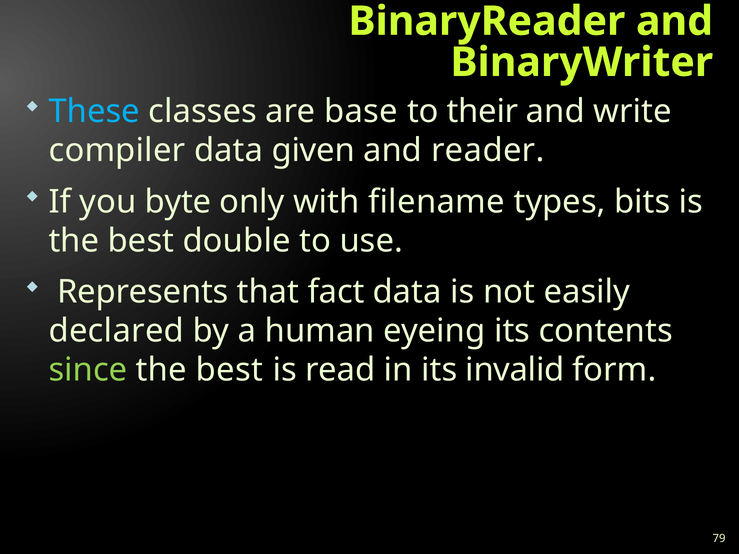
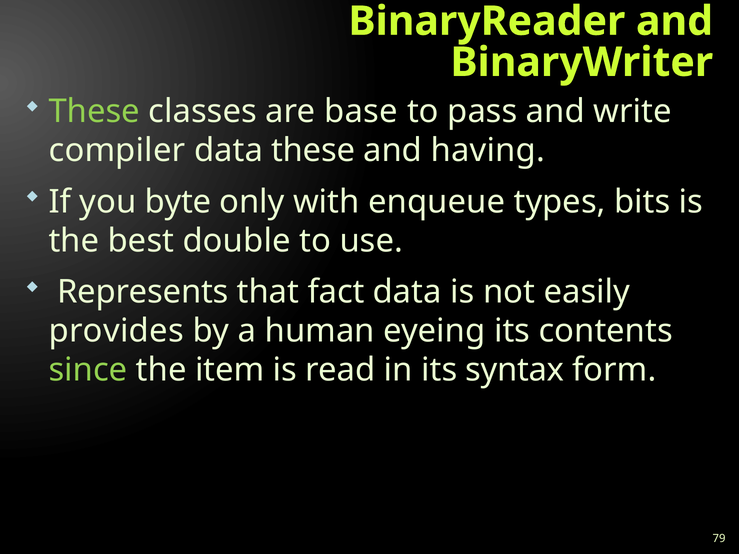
These colour: light blue -> light green (94, 111)
their: their -> pass (482, 111)
data given: given -> these (313, 150)
reader: reader -> having (488, 150)
filename: filename -> enqueue (437, 202)
declared: declared -> provides (116, 331)
best: best -> item (230, 370)
invalid: invalid -> syntax (515, 370)
